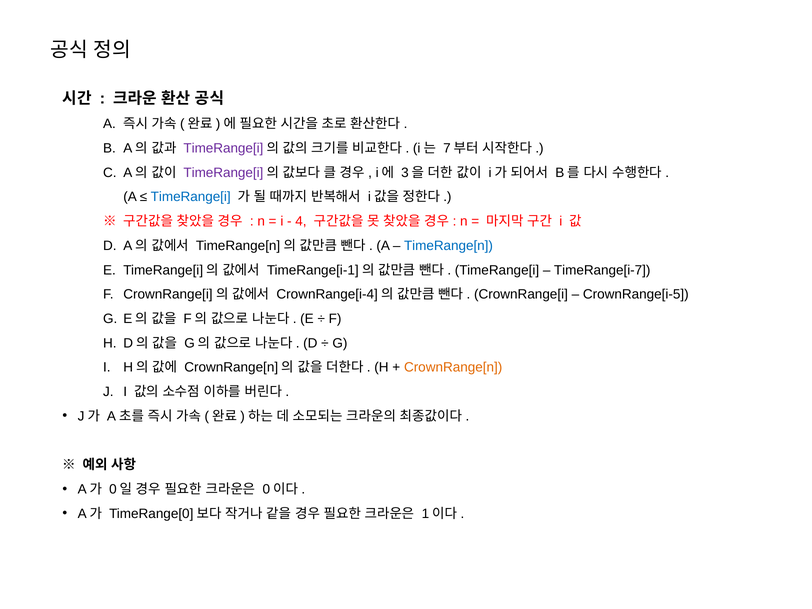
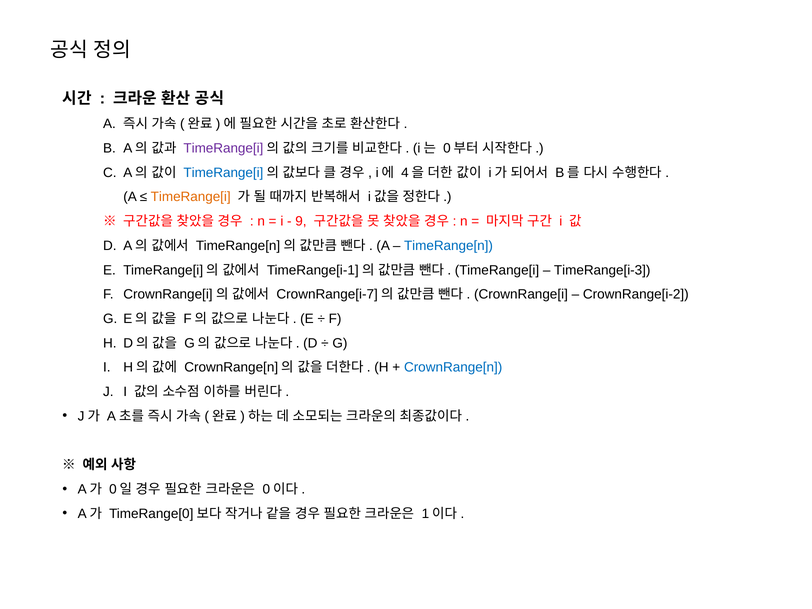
7: 7 -> 0 (447, 148)
TimeRange[i colour: purple -> blue (223, 173)
3: 3 -> 4 (405, 173)
TimeRange[i colour: blue -> orange (191, 197)
4: 4 -> 9 (301, 221)
TimeRange[i-7: TimeRange[i-7 -> TimeRange[i-3 (602, 270)
CrownRange[i-4: CrownRange[i-4 -> CrownRange[i-7 (327, 294)
CrownRange[i-5: CrownRange[i-5 -> CrownRange[i-2 (636, 294)
CrownRange[n colour: orange -> blue (453, 368)
